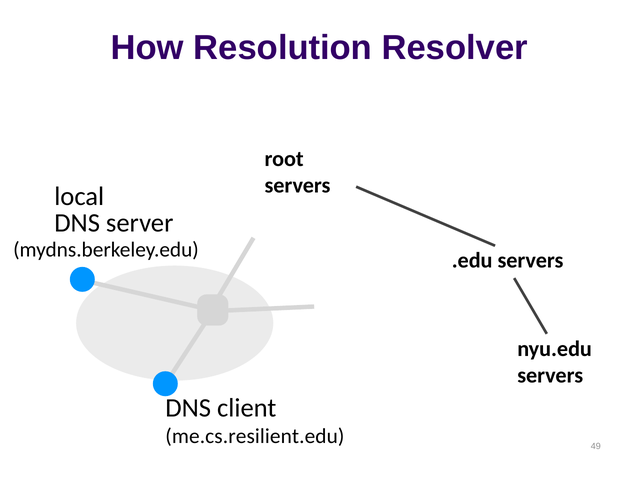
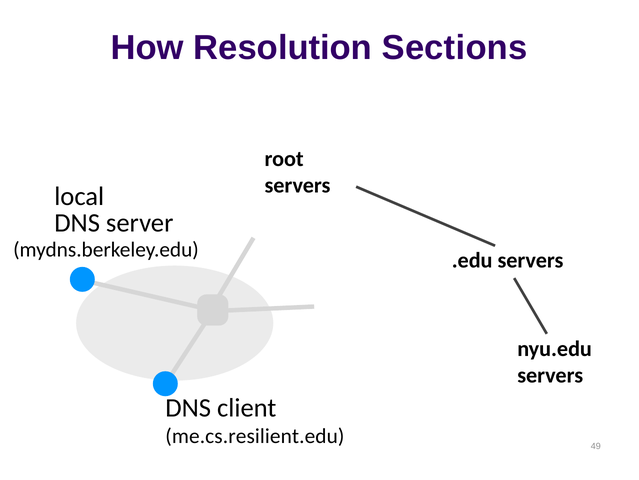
Resolver: Resolver -> Sections (455, 48)
